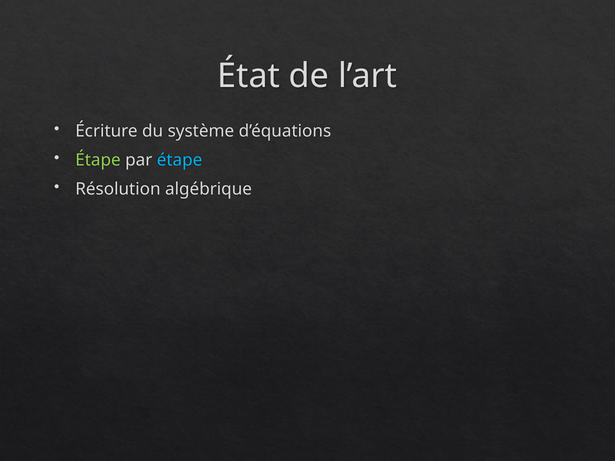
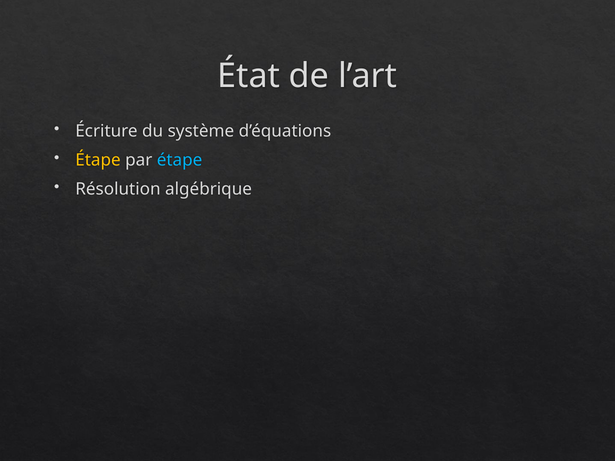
Étape colour: light green -> yellow (98, 160)
